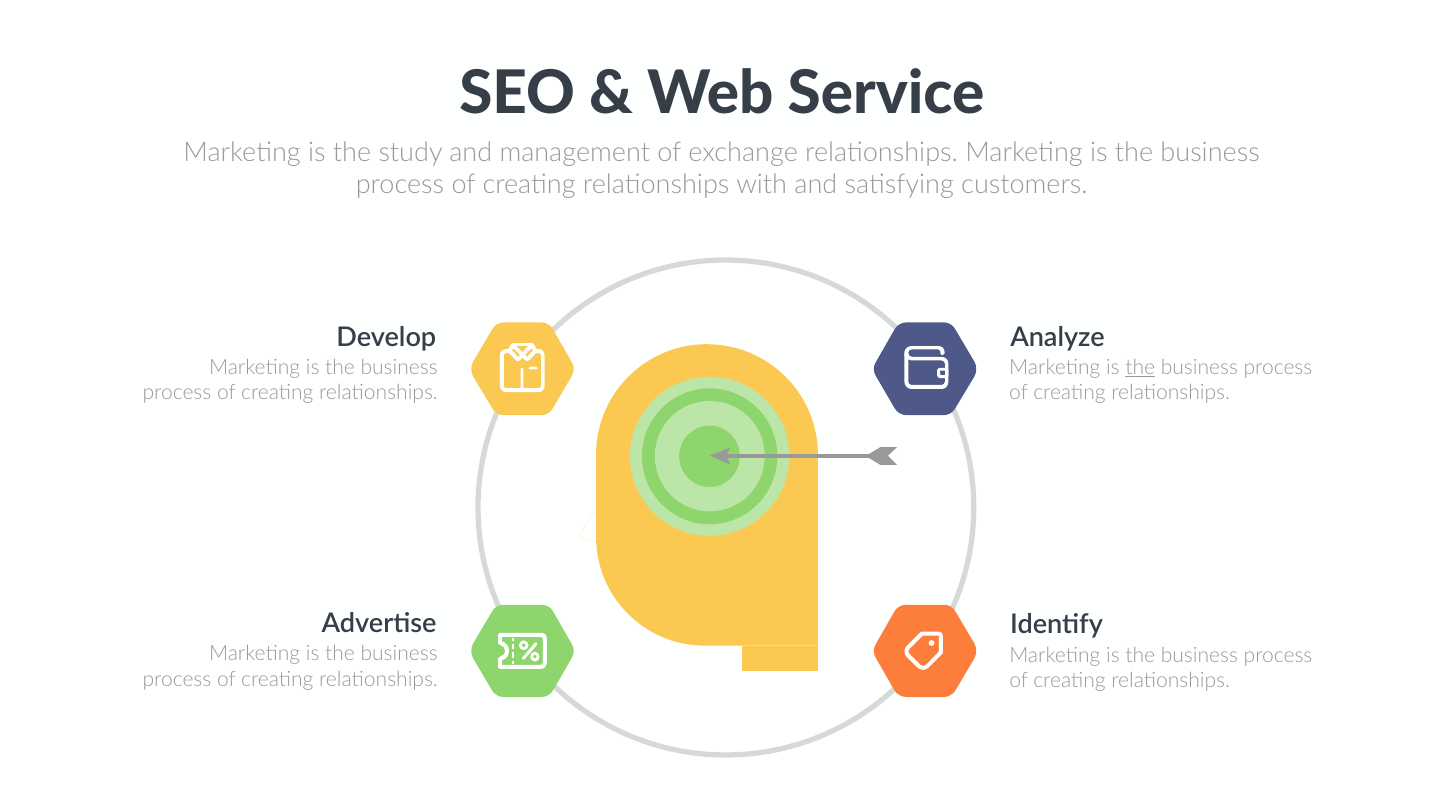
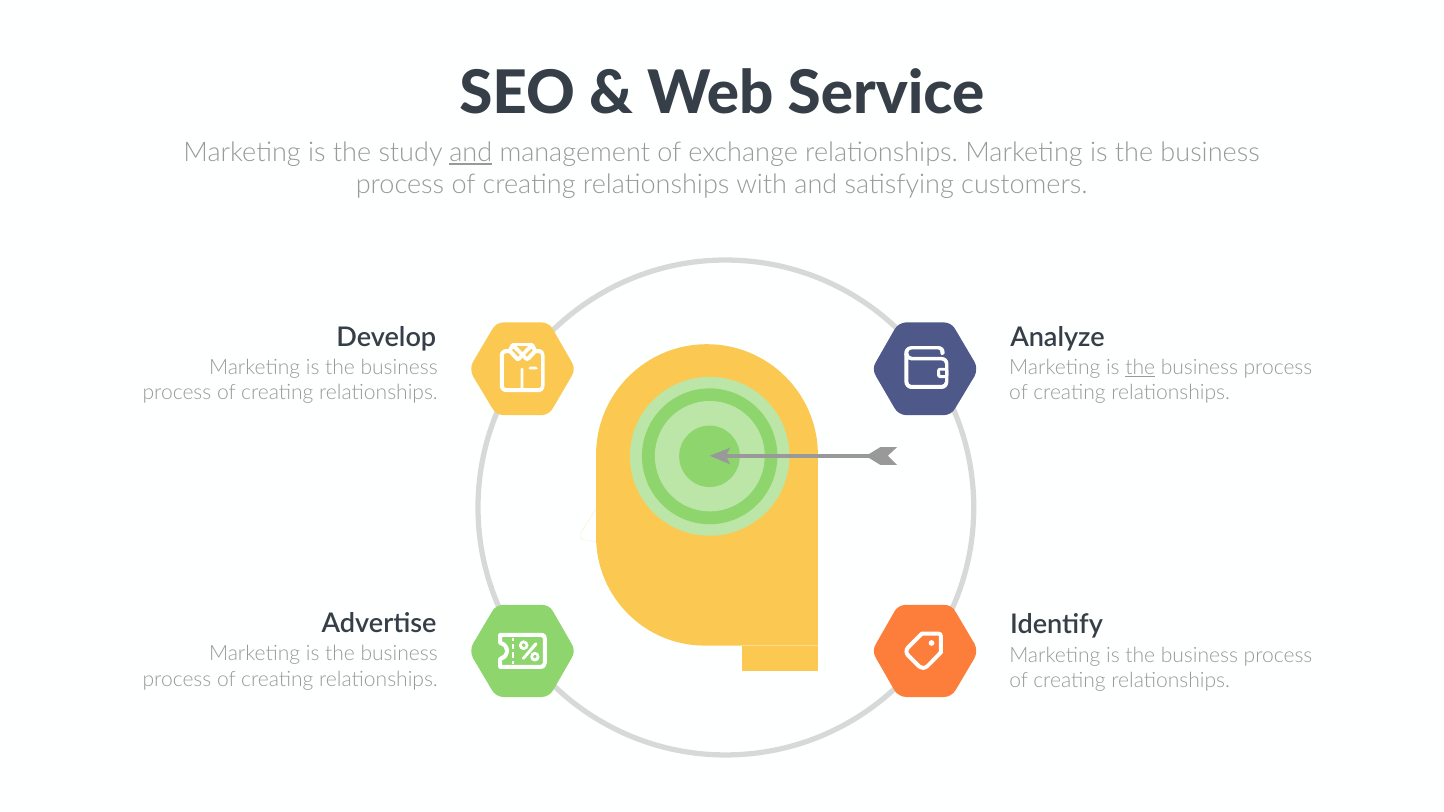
and underline: none -> present (471, 153)
